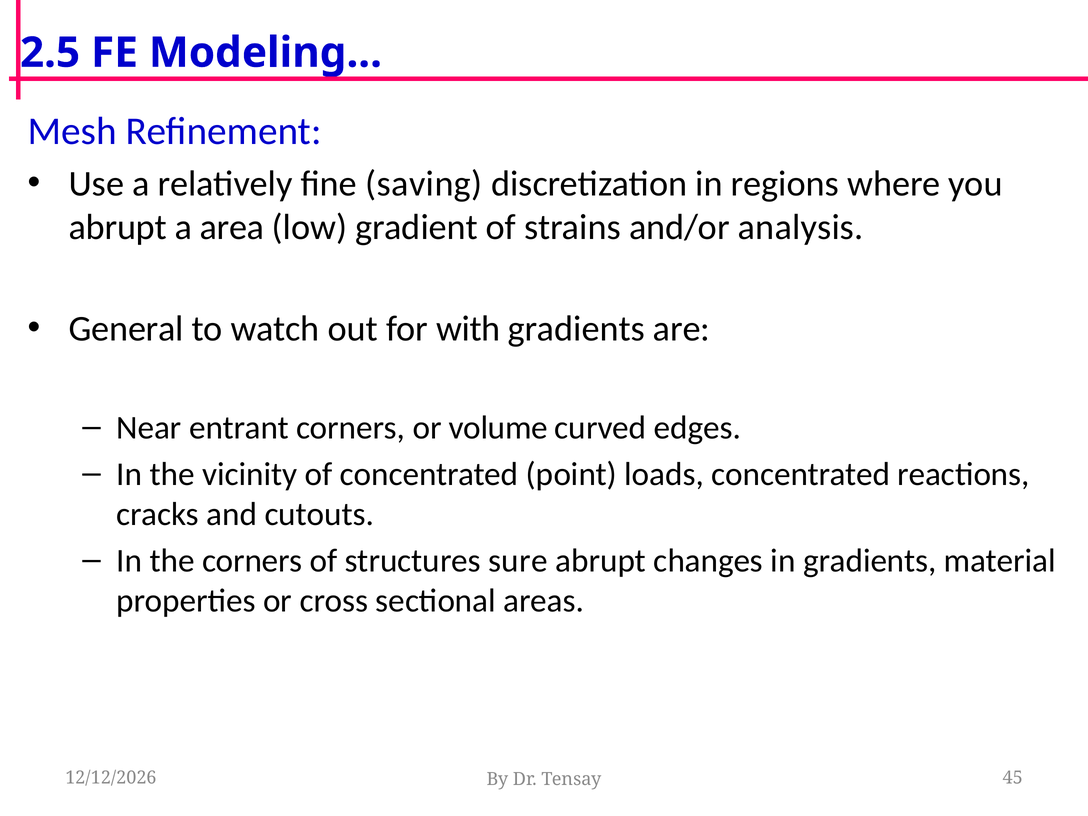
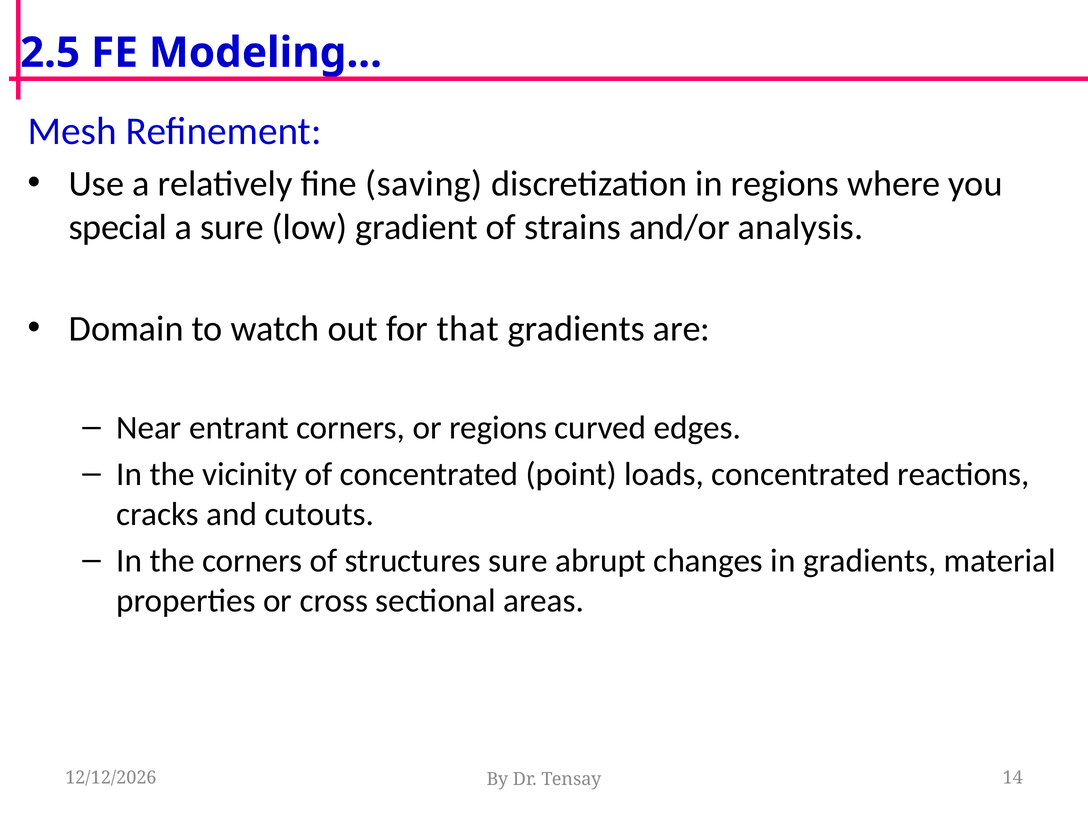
abrupt: abrupt -> special (118, 227)
a area: area -> sure (232, 227)
General: General -> Domain (126, 329)
with: with -> that (468, 329)
or volume: volume -> regions (498, 428)
45: 45 -> 14 (1013, 778)
